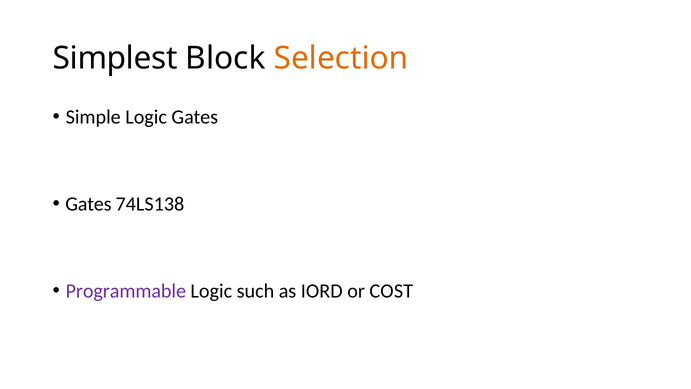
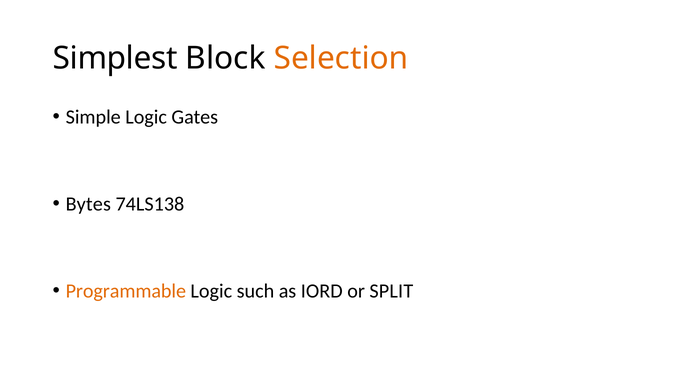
Gates: Gates -> Bytes (88, 204)
Programmable colour: purple -> orange (126, 291)
COST: COST -> SPLIT (391, 291)
